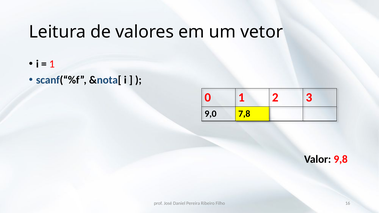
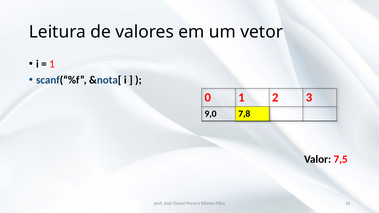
9,8: 9,8 -> 7,5 (341, 159)
